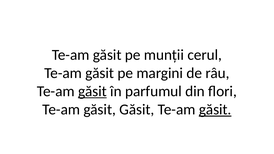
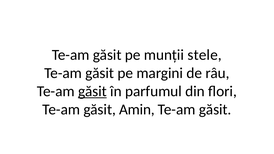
cerul: cerul -> stele (205, 55)
găsit Găsit: Găsit -> Amin (137, 110)
găsit underline: present -> none (215, 110)
